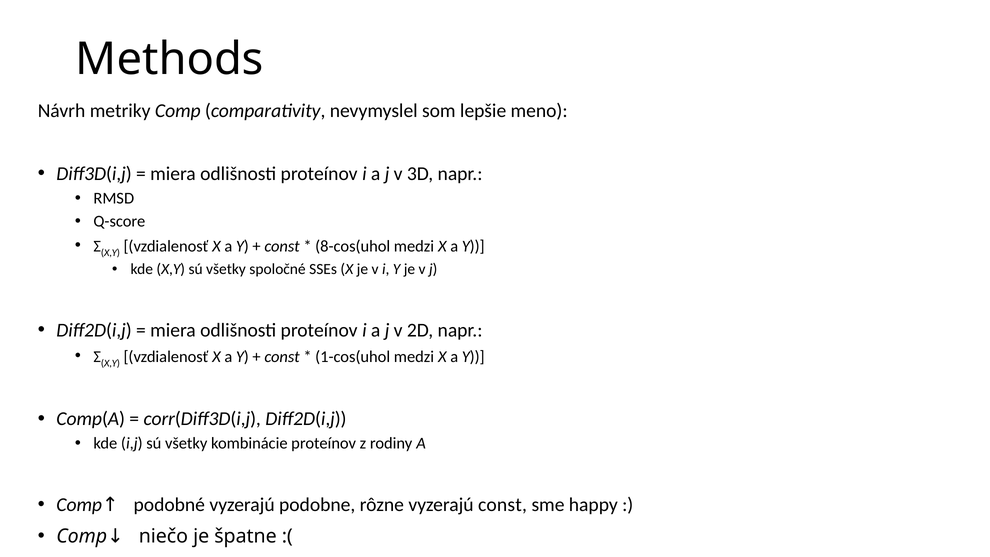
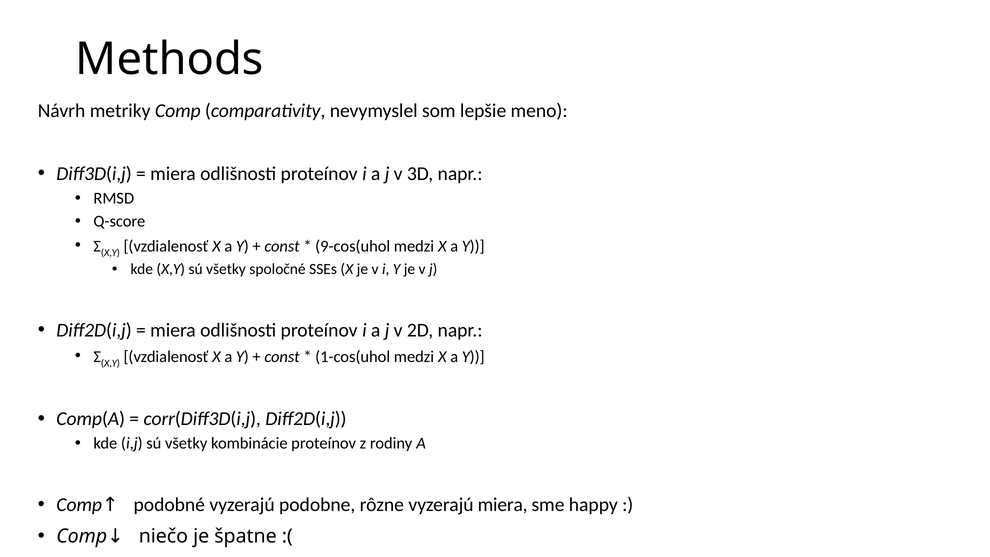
8-cos(uhol: 8-cos(uhol -> 9-cos(uhol (353, 246)
vyzerajú const: const -> miera (503, 505)
